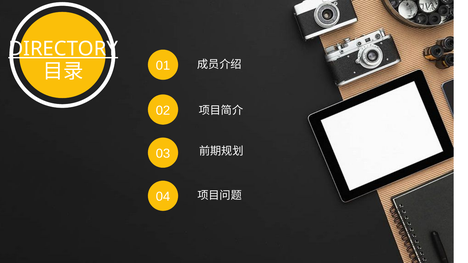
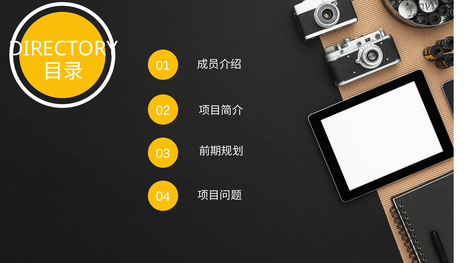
DIRECTORY underline: present -> none (63, 49)
